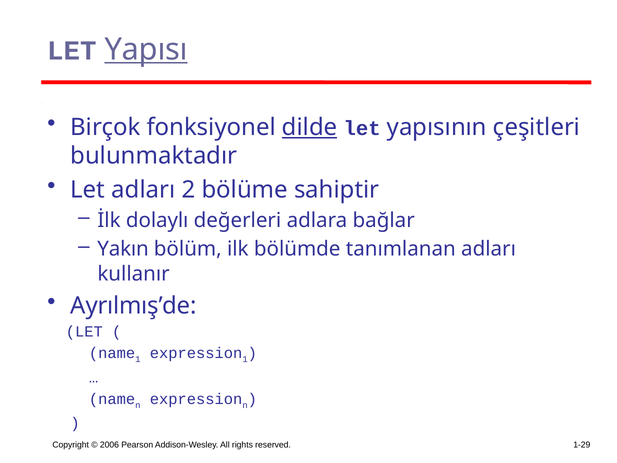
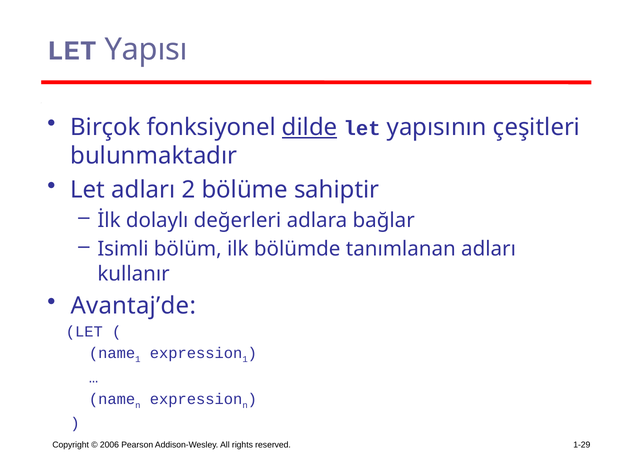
Yapısı underline: present -> none (146, 49)
Yakın: Yakın -> Isimli (123, 249)
Ayrılmış’de: Ayrılmış’de -> Avantaj’de (133, 305)
